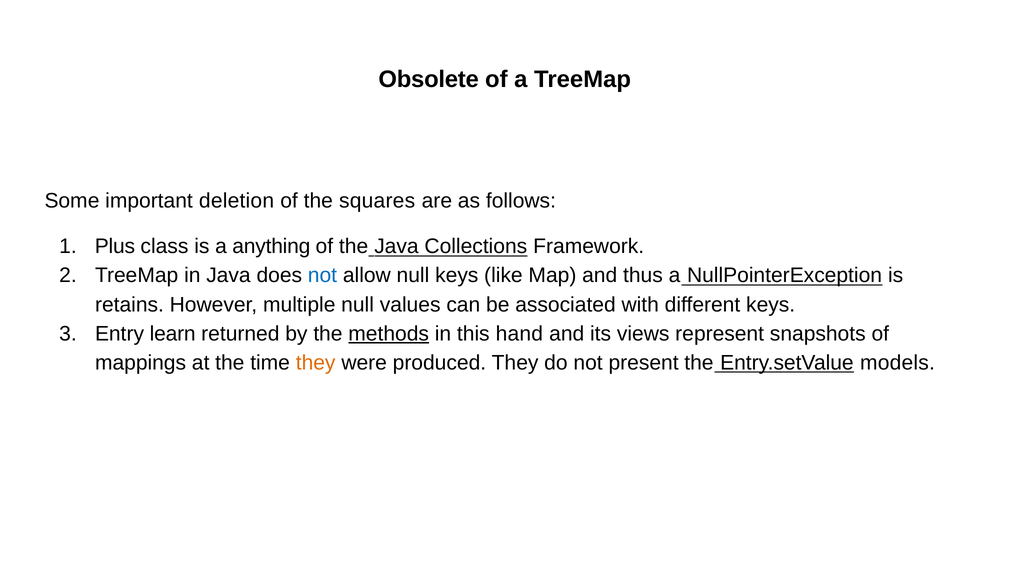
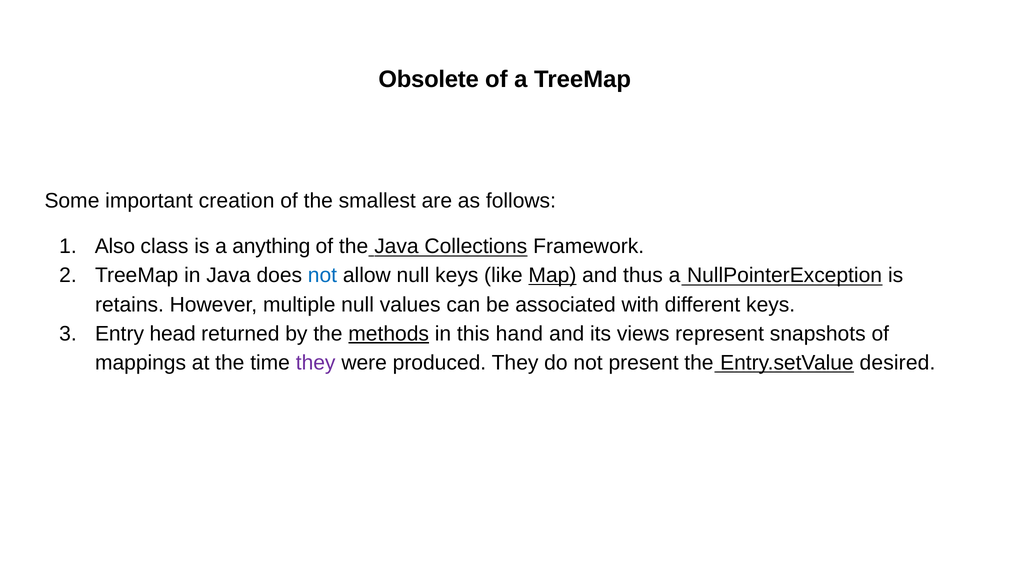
deletion: deletion -> creation (237, 201)
squares: squares -> smallest (377, 201)
Plus: Plus -> Also (115, 247)
Map underline: none -> present (552, 276)
learn: learn -> head (173, 334)
they colour: orange -> purple (316, 363)
models: models -> desired (897, 363)
